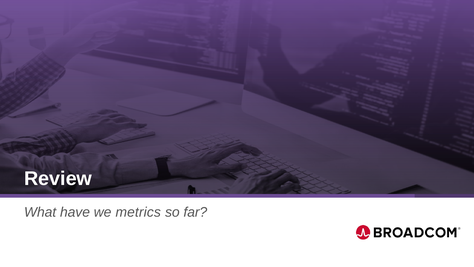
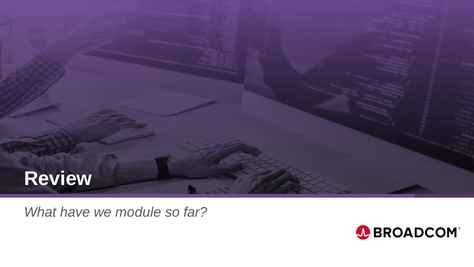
metrics: metrics -> module (138, 212)
